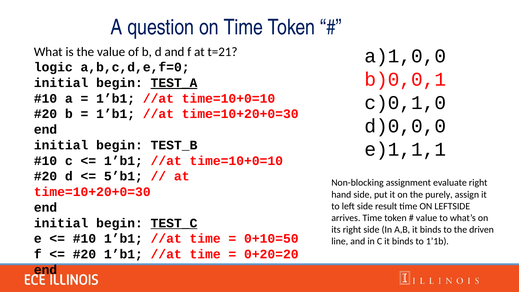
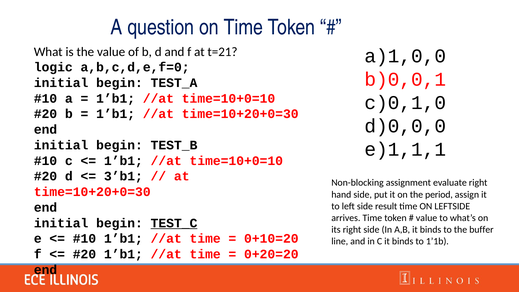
TEST_A underline: present -> none (174, 83)
5’b1: 5’b1 -> 3’b1 (123, 176)
purely: purely -> period (439, 194)
driven: driven -> buffer (481, 229)
0+10=50: 0+10=50 -> 0+10=20 (271, 239)
